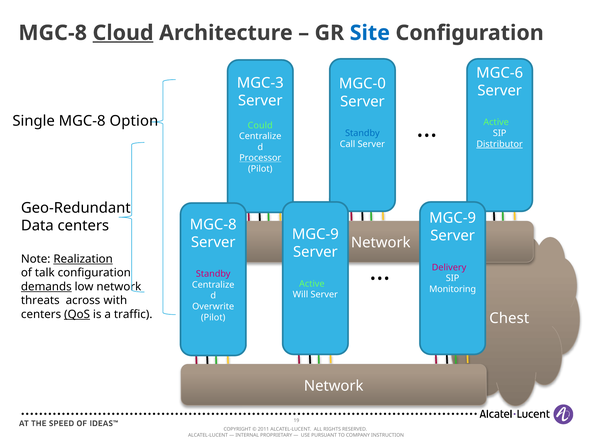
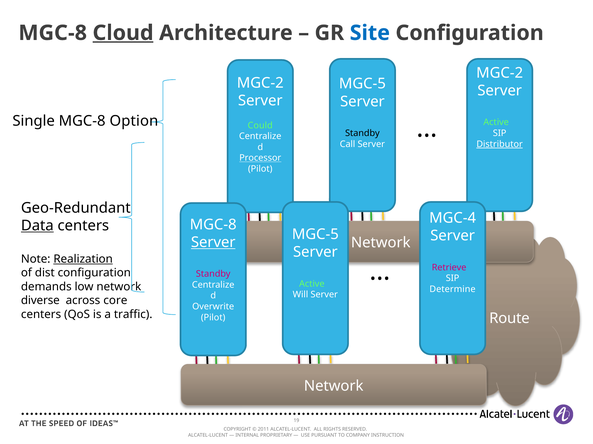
MGC-6: MGC-6 -> MGC-2 (500, 73)
MGC-3: MGC-3 -> MGC-2 (260, 83)
MGC-0: MGC-0 -> MGC-5 (362, 84)
Standby colour: blue -> black (362, 133)
MGC-9: MGC-9 -> MGC-4 (453, 218)
Data underline: none -> present (37, 226)
MGC-9: MGC-9 -> MGC-5 (315, 235)
Server underline: none -> present (213, 243)
Delivery: Delivery -> Retrieve (449, 268)
talk: talk -> dist (45, 273)
demands underline: present -> none (46, 287)
Monitoring: Monitoring -> Determine (453, 290)
threats: threats -> diverse (40, 301)
with: with -> core (115, 301)
QoS underline: present -> none (77, 315)
Chest: Chest -> Route (509, 319)
